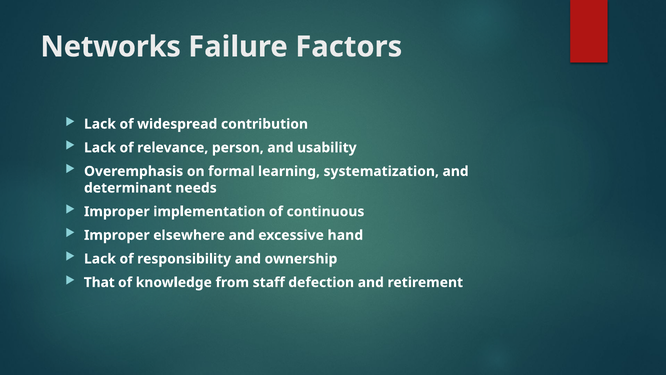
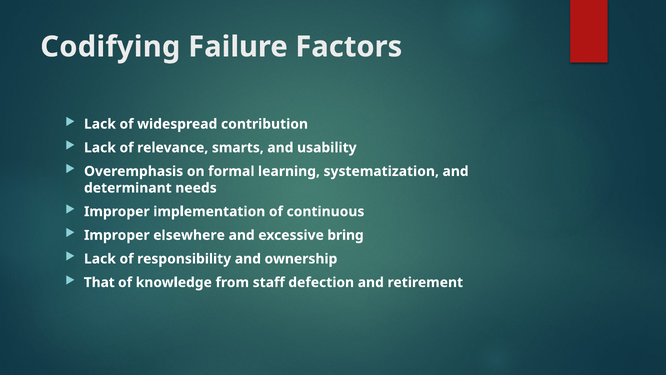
Networks: Networks -> Codifying (110, 47)
person: person -> smarts (238, 148)
hand: hand -> bring (346, 235)
